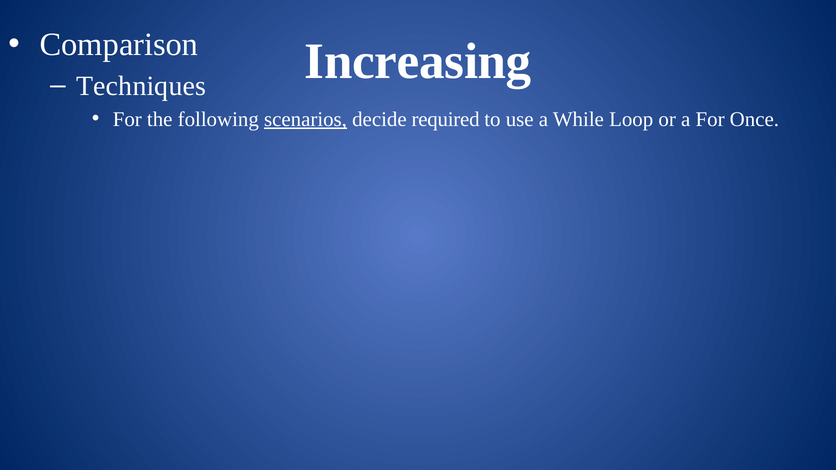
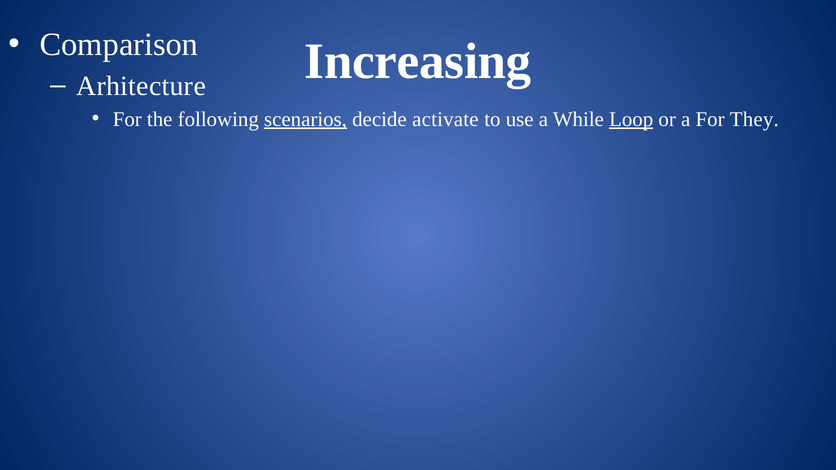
Techniques: Techniques -> Arhitecture (141, 86)
required: required -> activate (445, 119)
Loop underline: none -> present (631, 119)
Once: Once -> They (754, 119)
